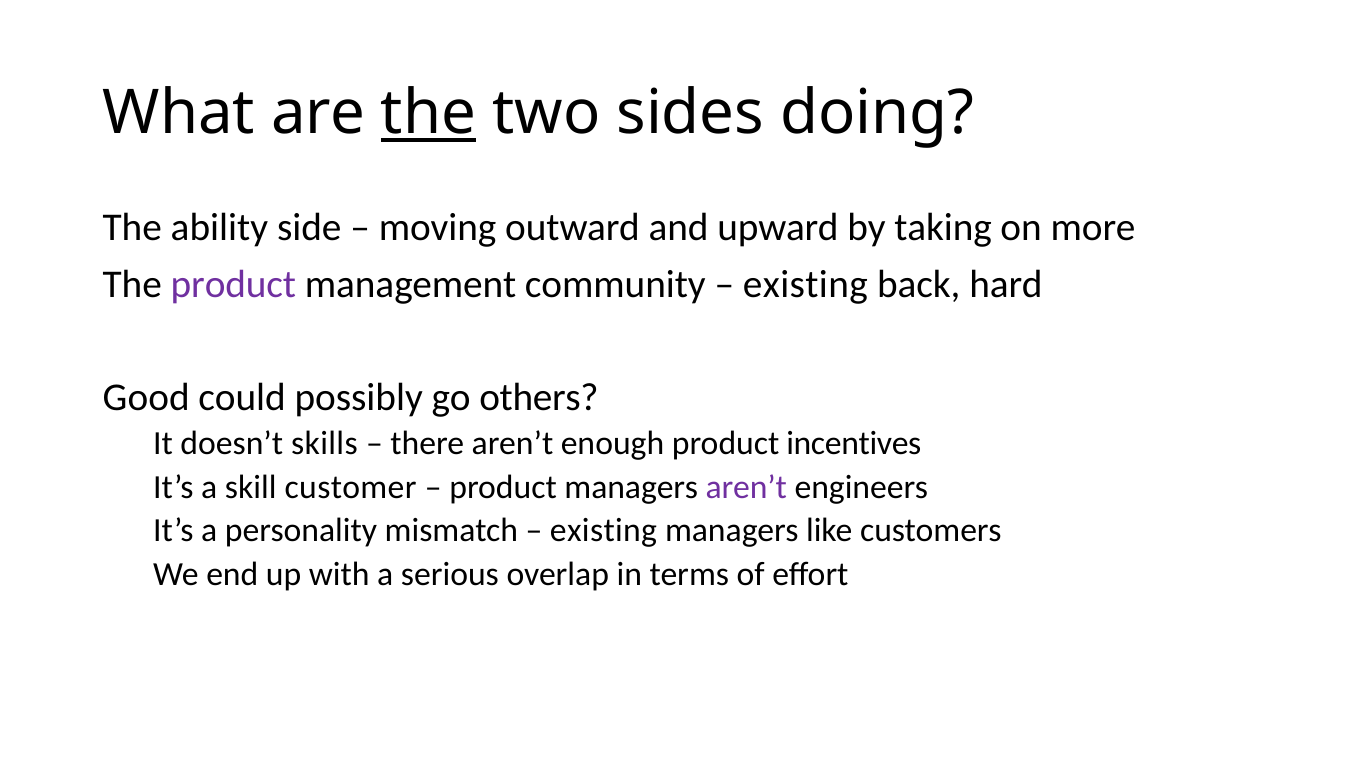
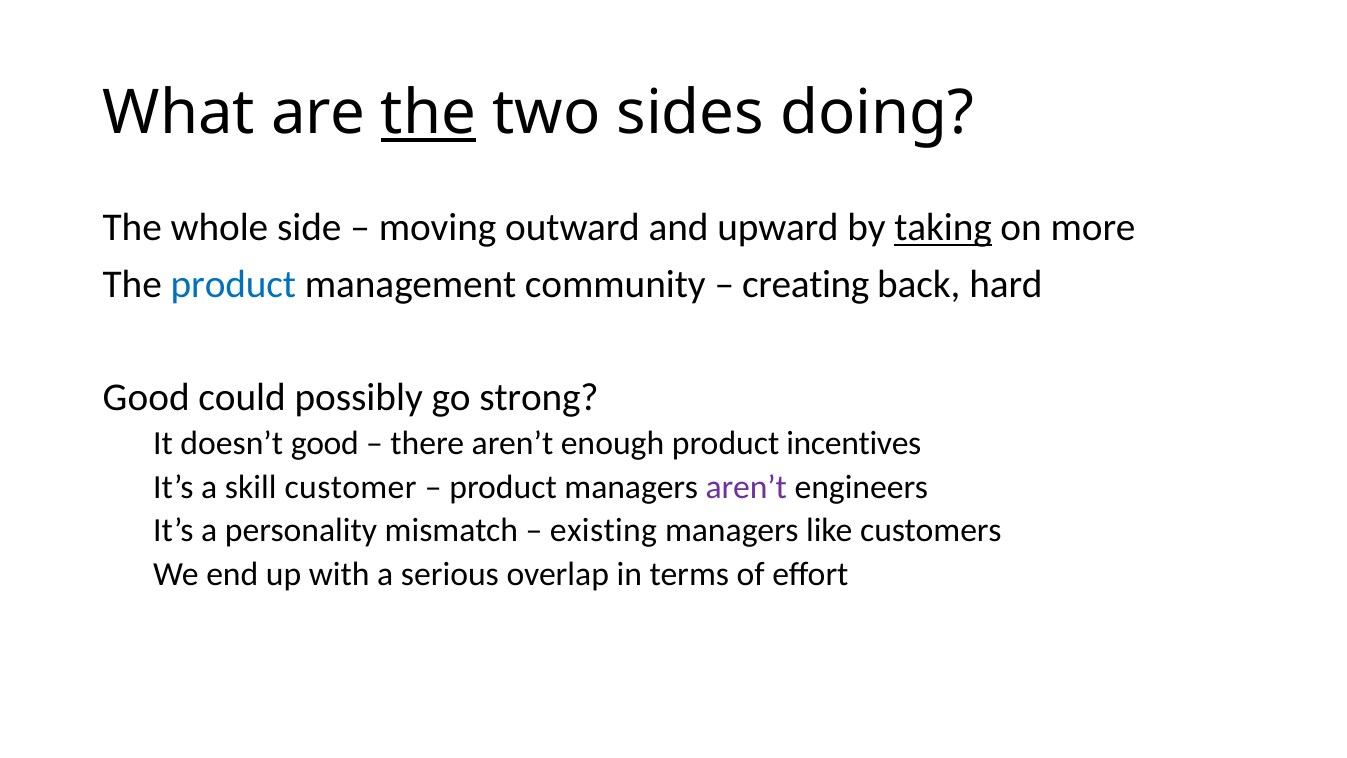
ability: ability -> whole (219, 228)
taking underline: none -> present (943, 228)
product colour: purple -> blue (233, 284)
existing: existing -> creating (806, 284)
others: others -> strong (539, 397)
doesn’t skills: skills -> good (325, 444)
